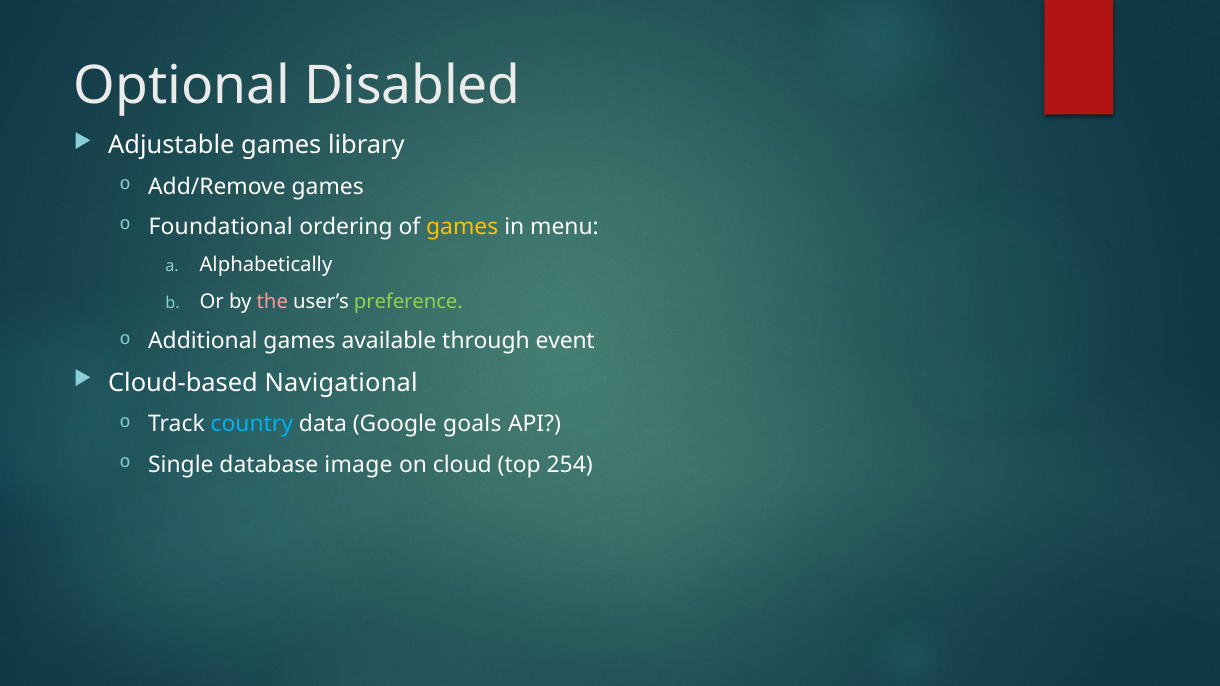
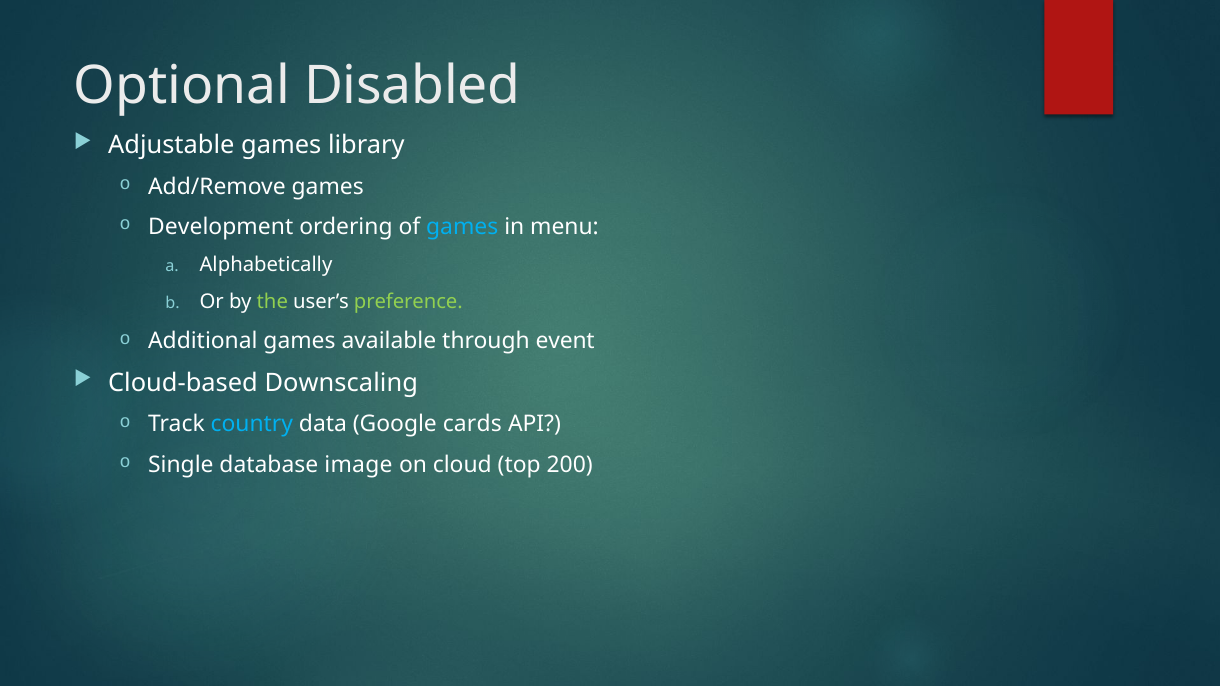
Foundational: Foundational -> Development (221, 227)
games colour: yellow -> light blue (462, 227)
the colour: pink -> light green (272, 302)
Navigational: Navigational -> Downscaling (341, 383)
goals: goals -> cards (472, 425)
254: 254 -> 200 (570, 465)
